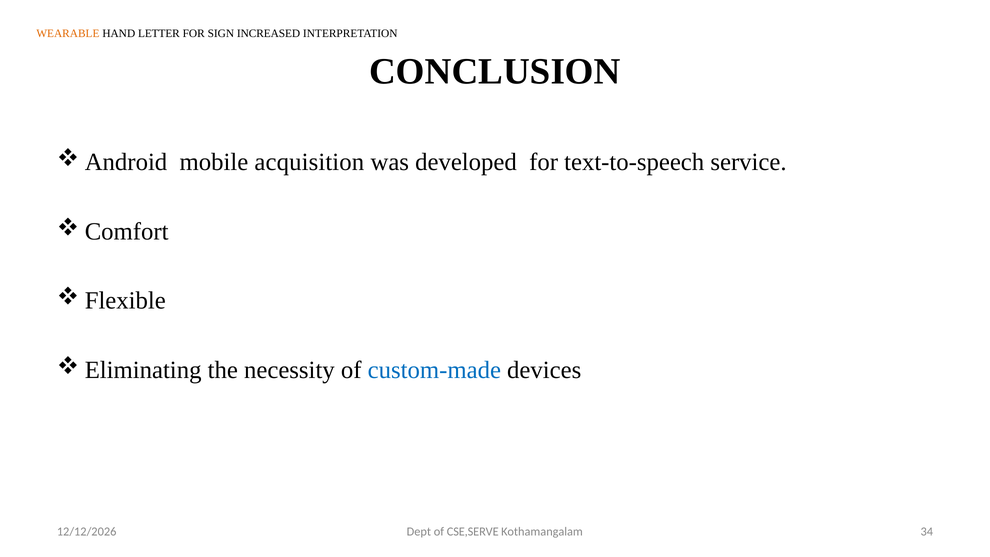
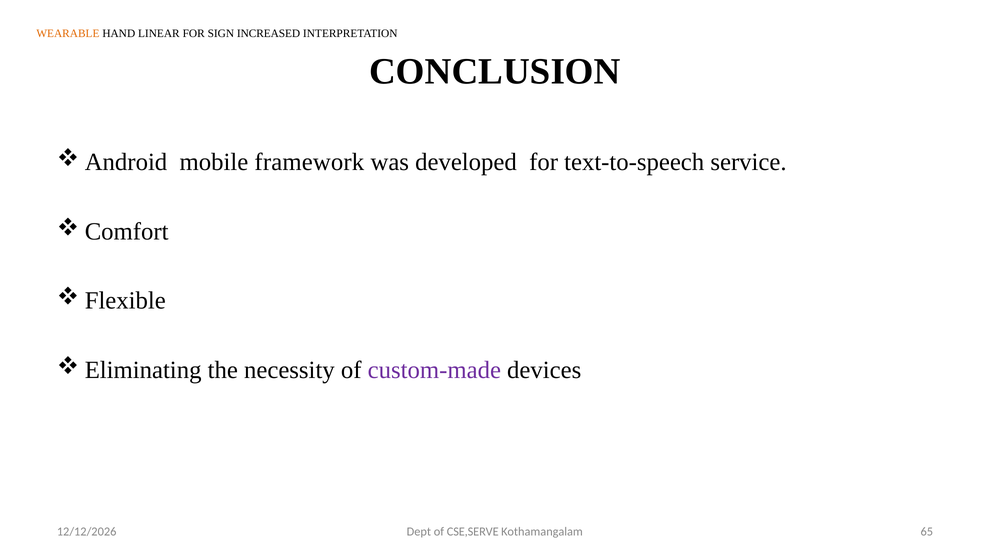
LETTER: LETTER -> LINEAR (159, 34)
acquisition: acquisition -> framework (309, 162)
custom-made colour: blue -> purple (434, 370)
34: 34 -> 65 (927, 532)
